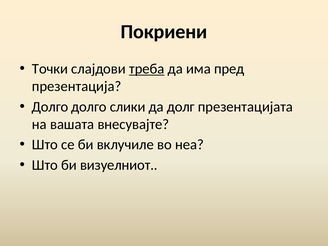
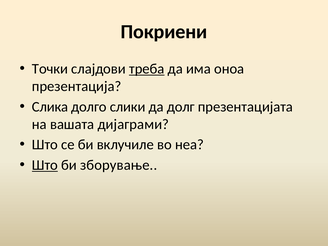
пред: пред -> оноа (229, 69)
Долго: Долго -> Слика (50, 107)
внесувајте: внесувајте -> дијаграми (133, 124)
Што underline: none -> present (45, 165)
визуелниот: визуелниот -> зборување (119, 165)
